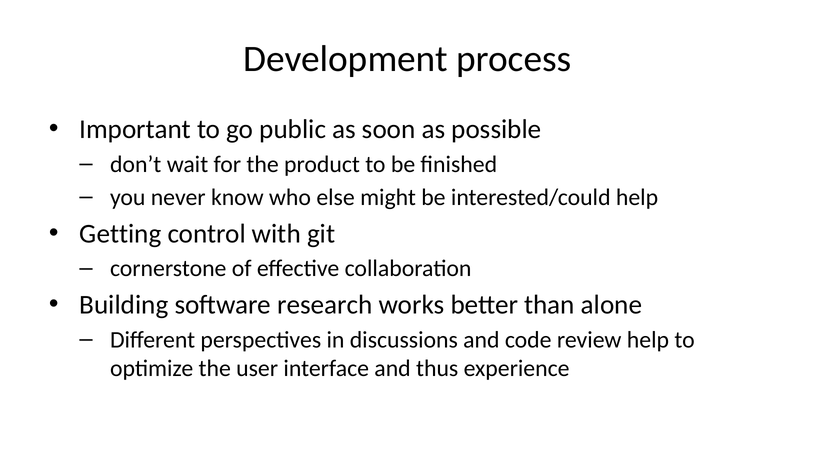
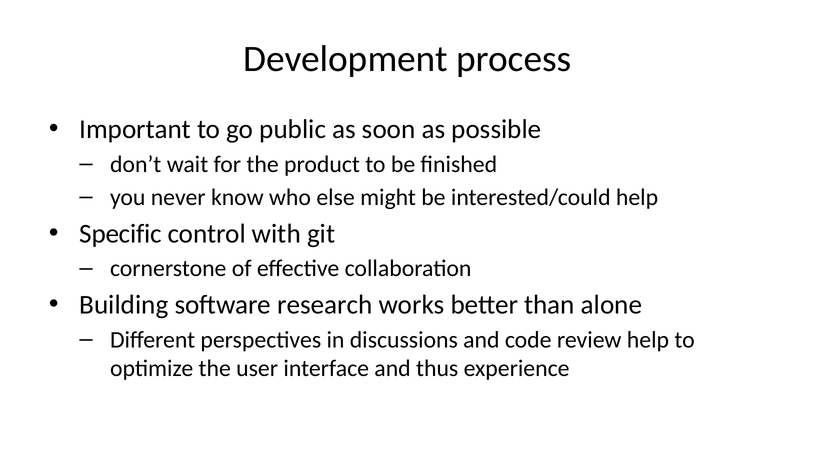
Getting: Getting -> Specific (121, 234)
